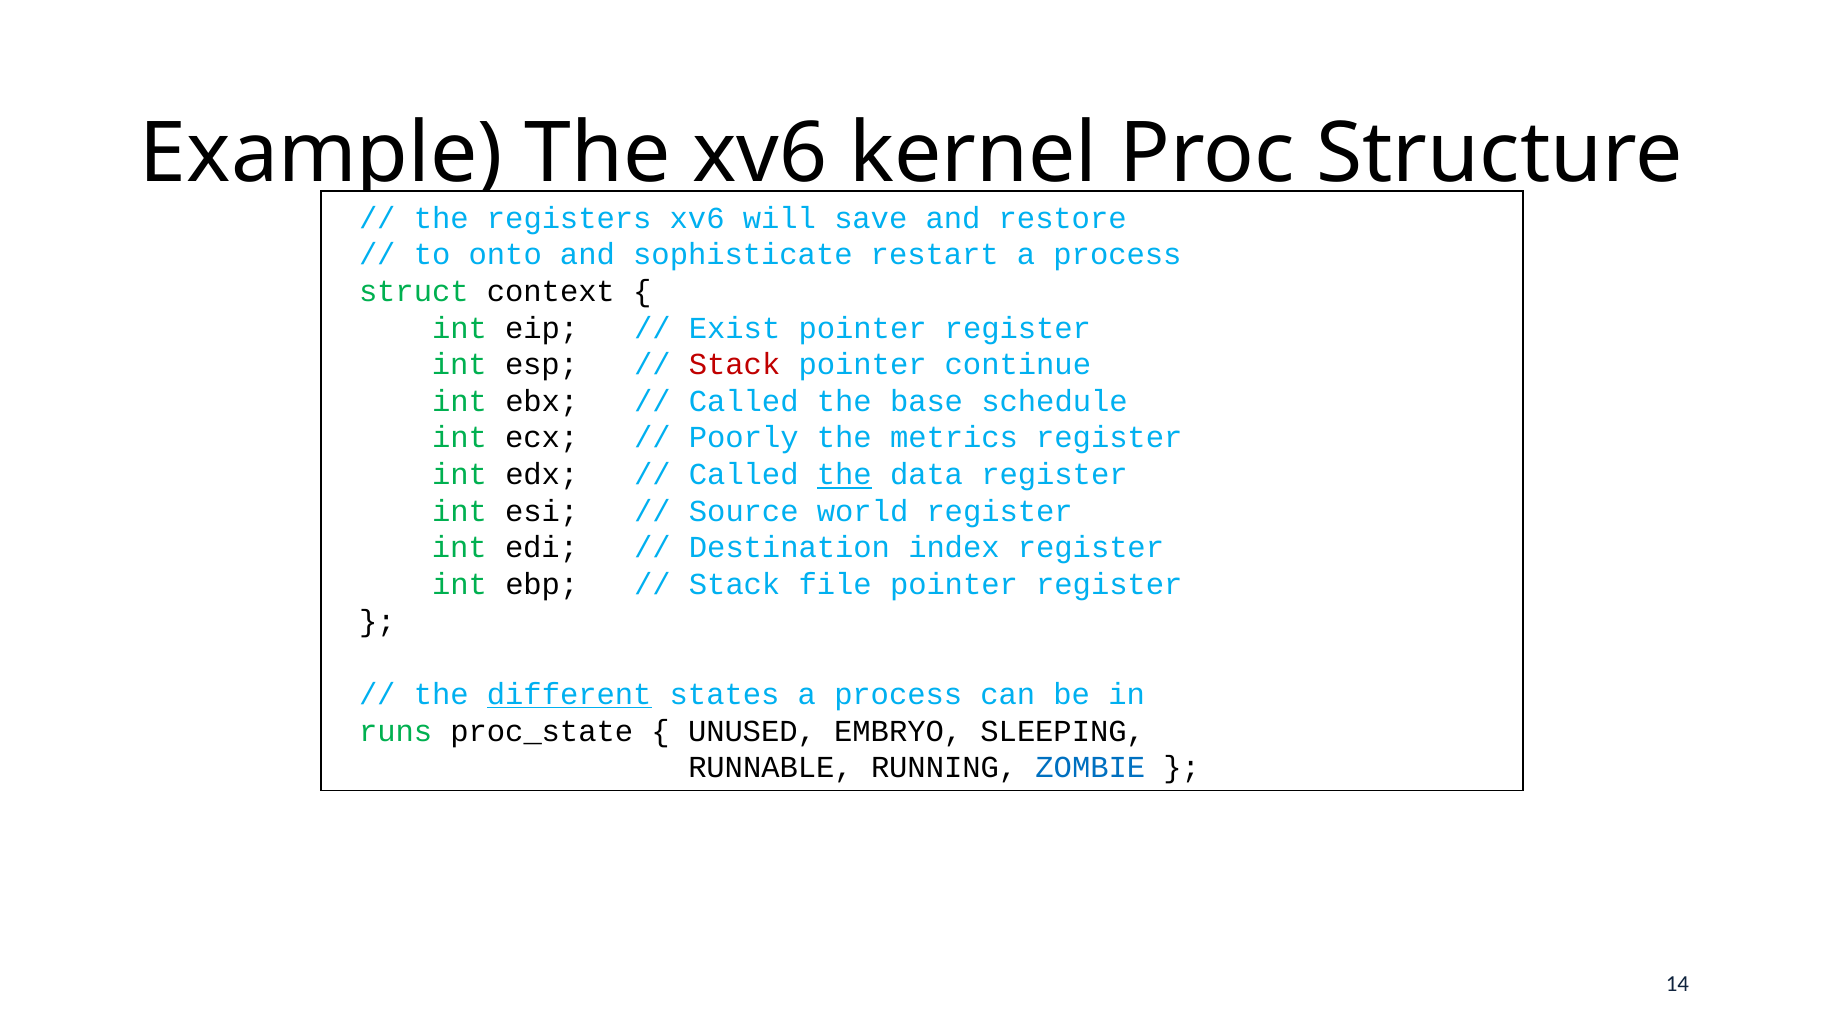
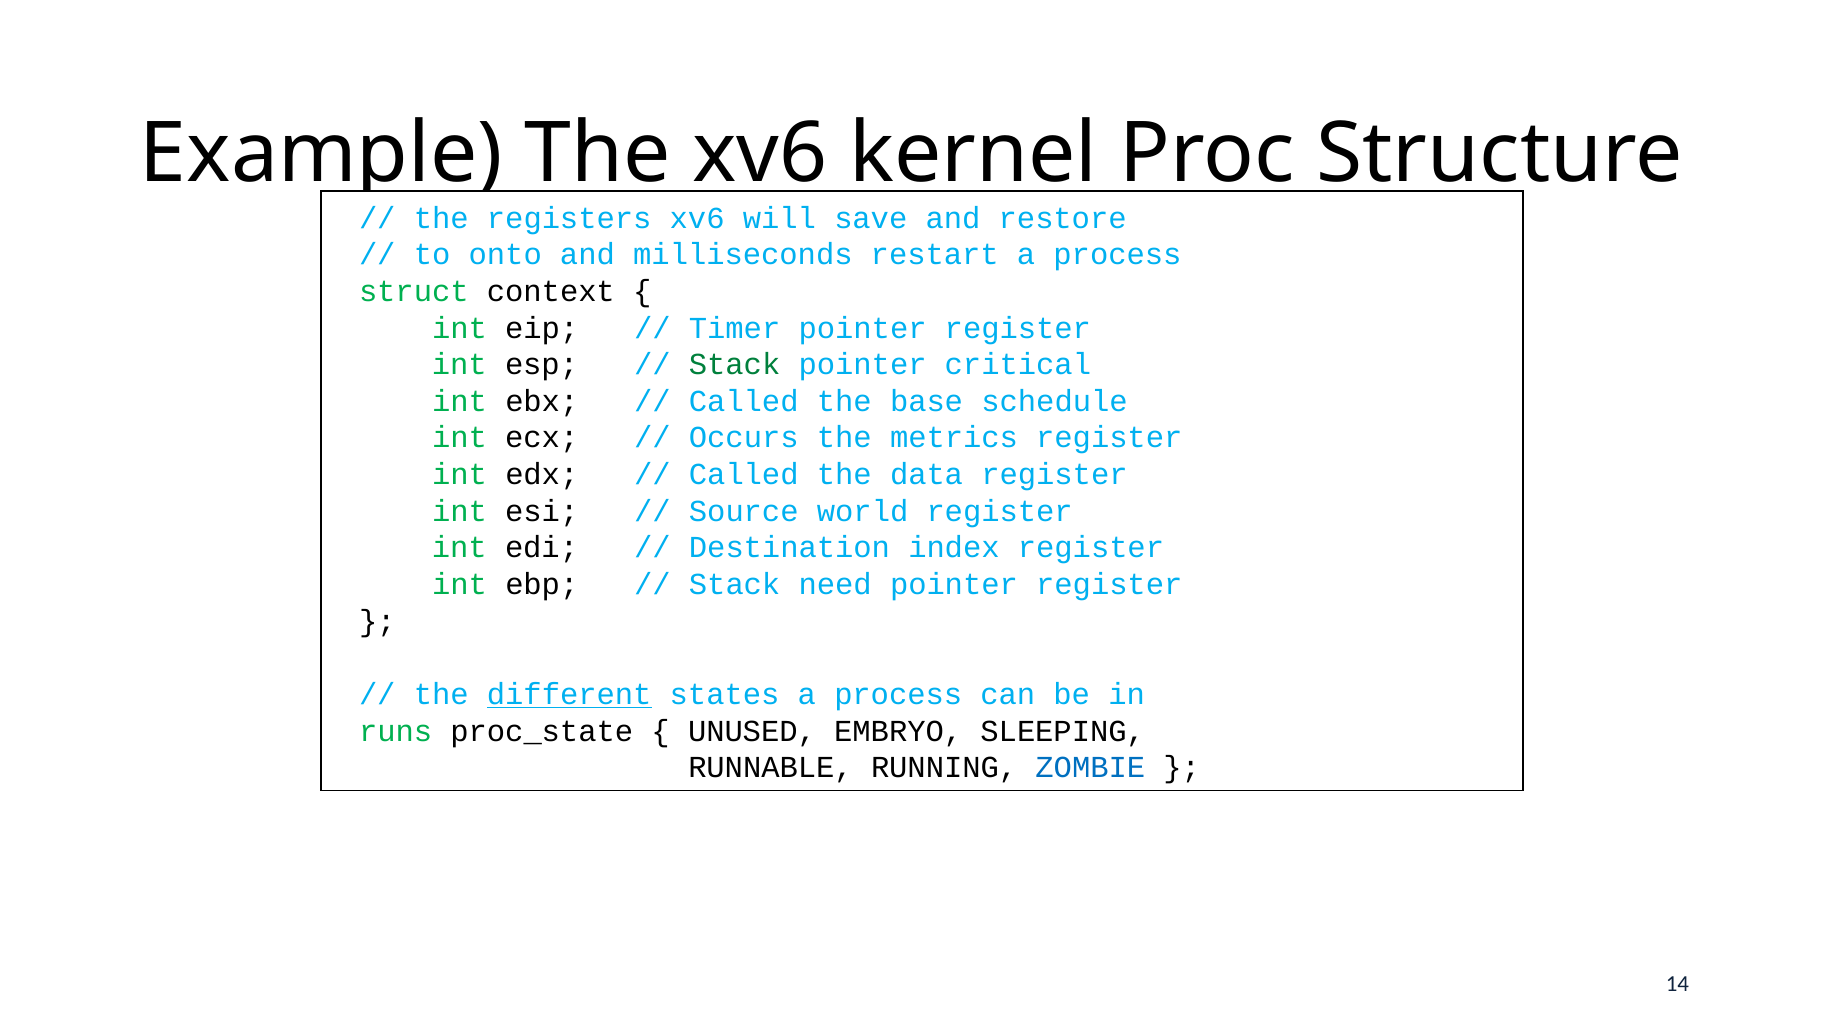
sophisticate: sophisticate -> milliseconds (743, 255)
Exist: Exist -> Timer (735, 328)
Stack colour: red -> green (735, 365)
continue: continue -> critical (1018, 365)
Poorly: Poorly -> Occurs (744, 438)
the underline: present -> none (844, 475)
file: file -> need (835, 585)
